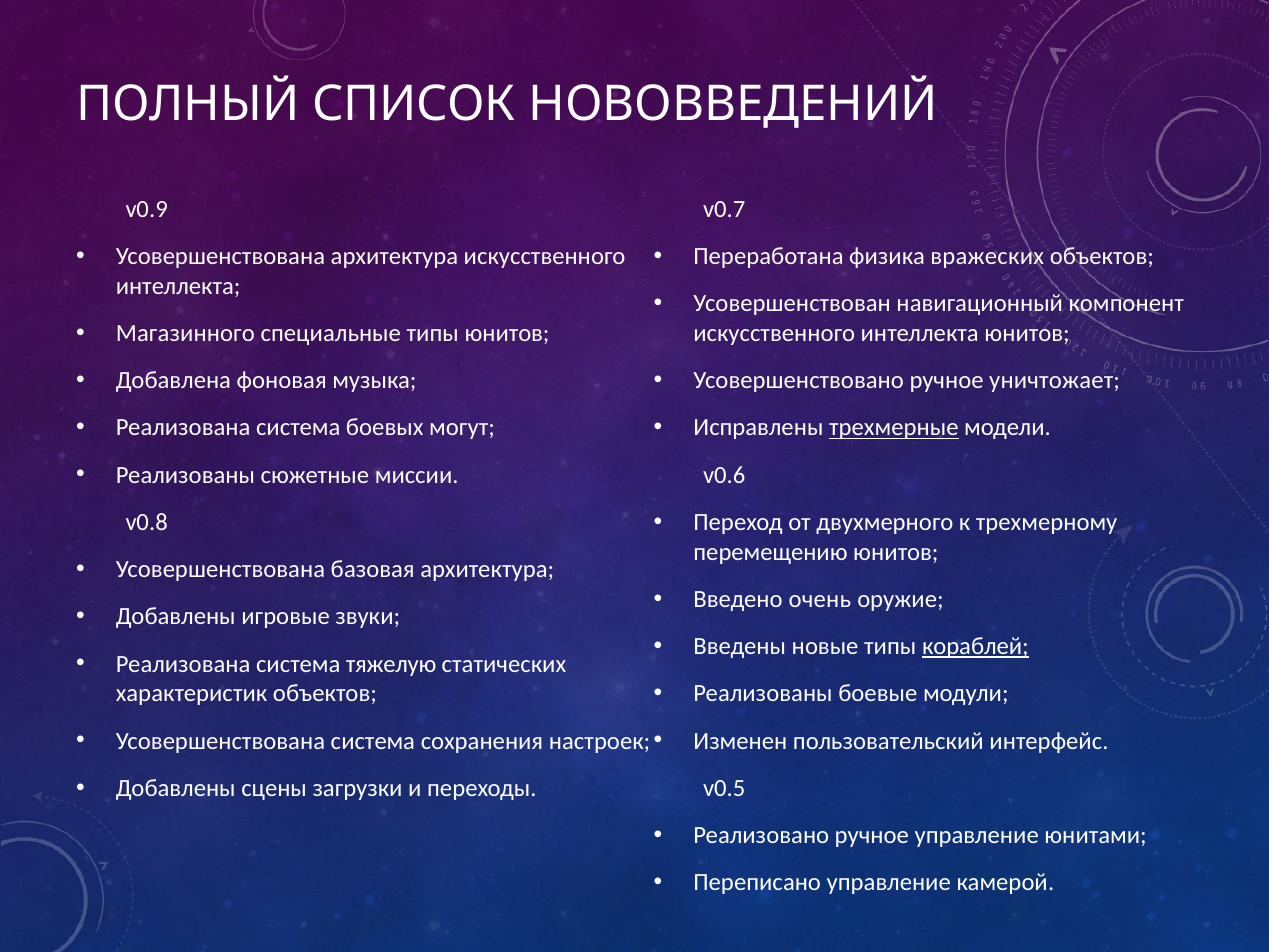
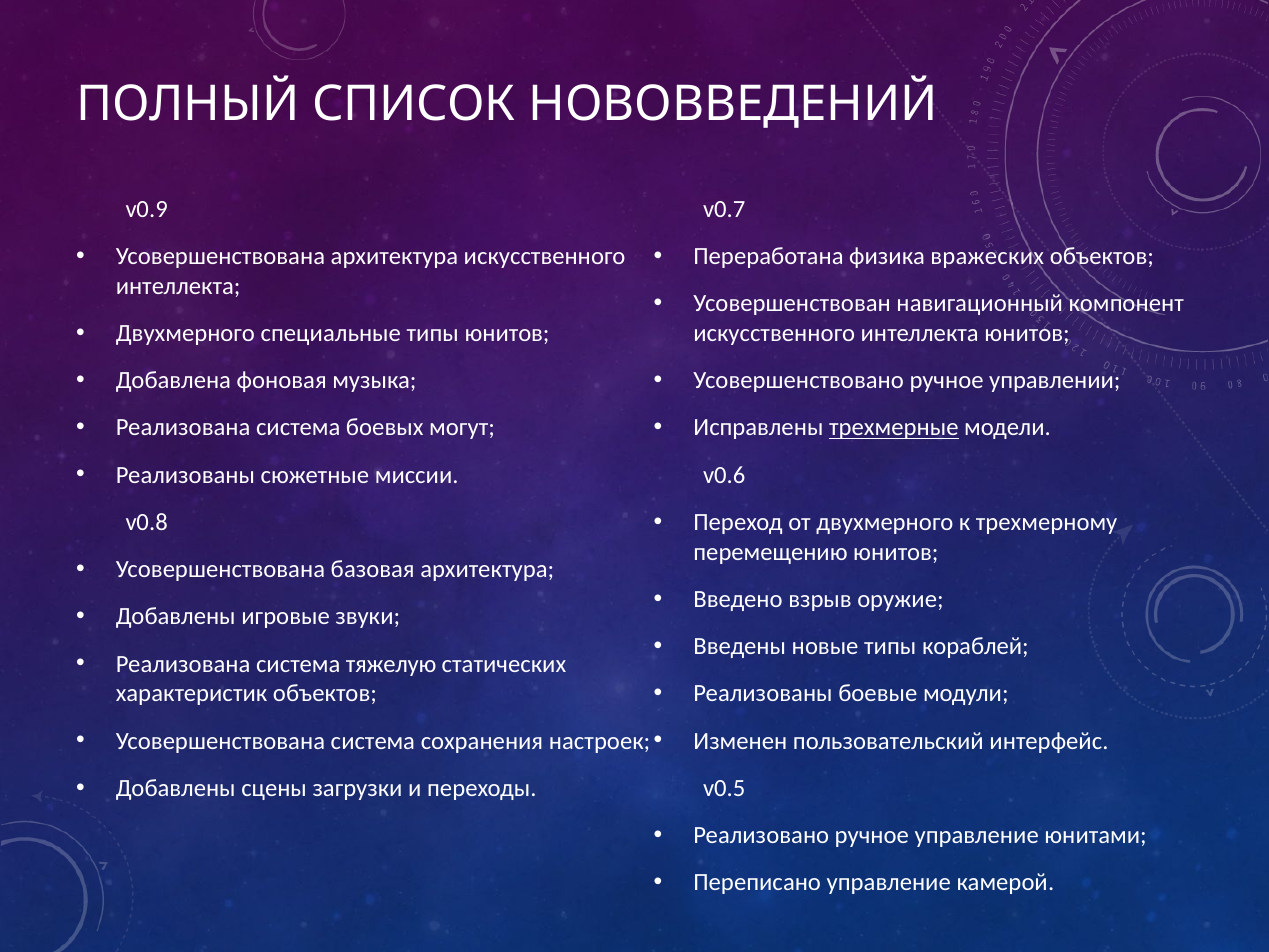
Магазинного: Магазинного -> Двухмерного (185, 333)
уничтожает: уничтожает -> управлении (1055, 380)
очень: очень -> взрыв (820, 599)
кораблей underline: present -> none (975, 646)
